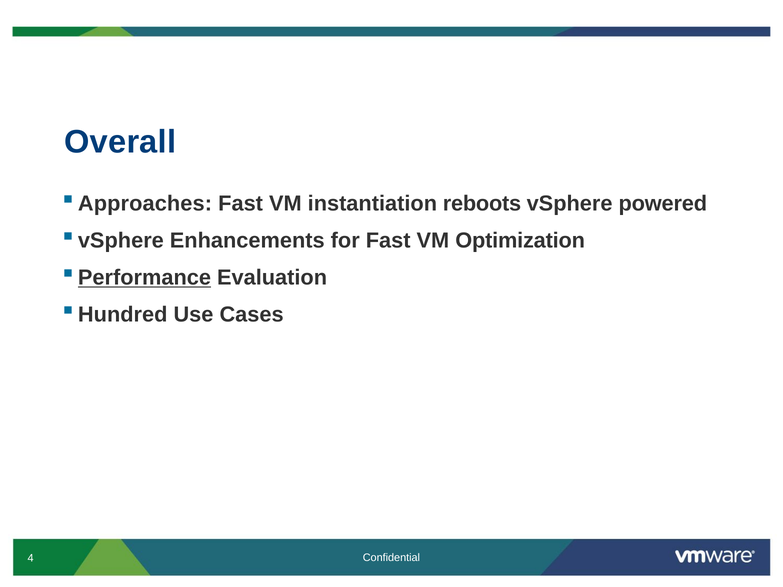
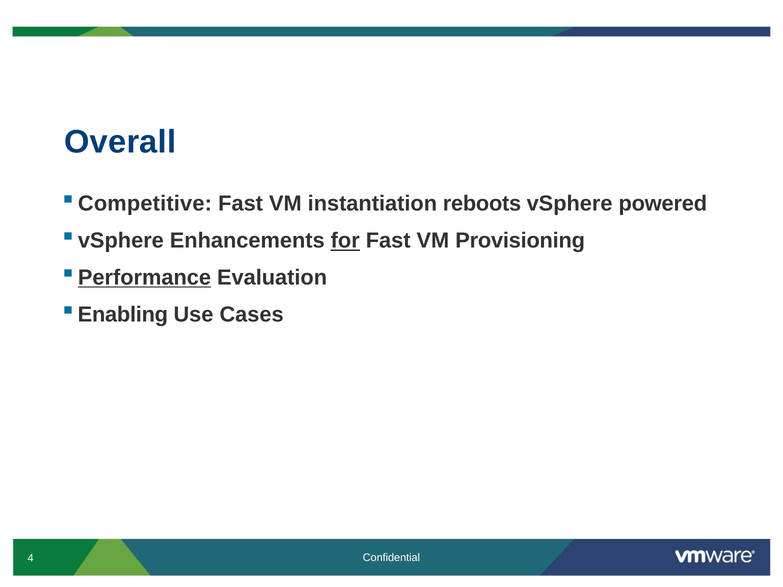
Approaches: Approaches -> Competitive (145, 204)
for underline: none -> present (345, 241)
Optimization: Optimization -> Provisioning (520, 241)
Hundred: Hundred -> Enabling (123, 315)
